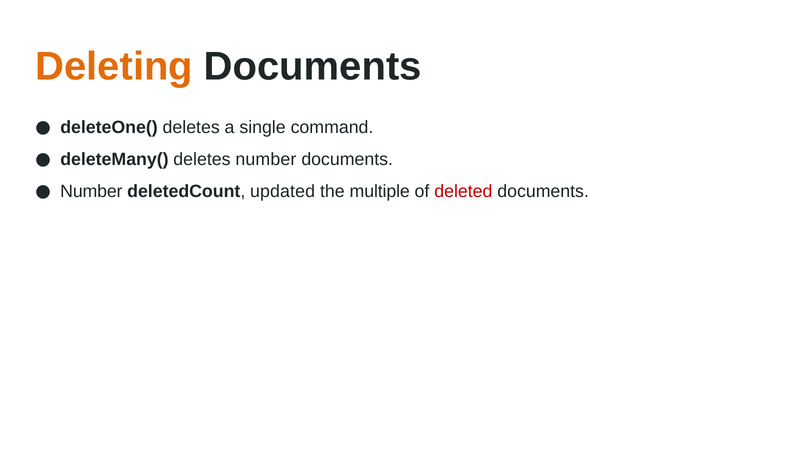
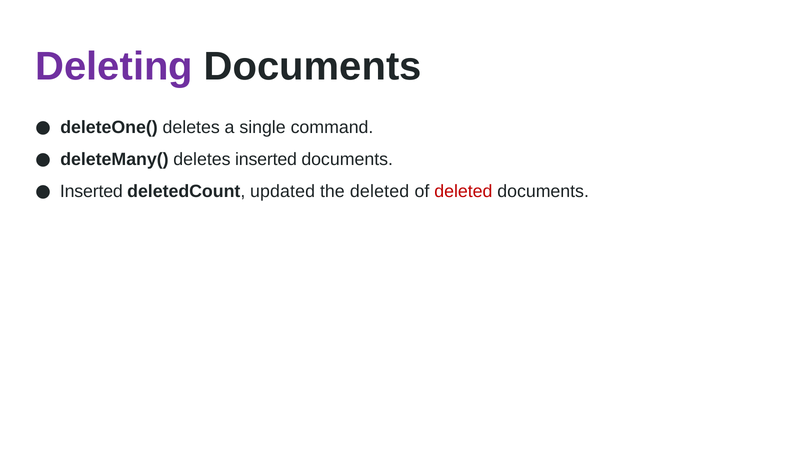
Deleting colour: orange -> purple (114, 67)
deletes number: number -> inserted (266, 159)
Number: Number -> Inserted (91, 191)
the multiple: multiple -> deleted (380, 191)
